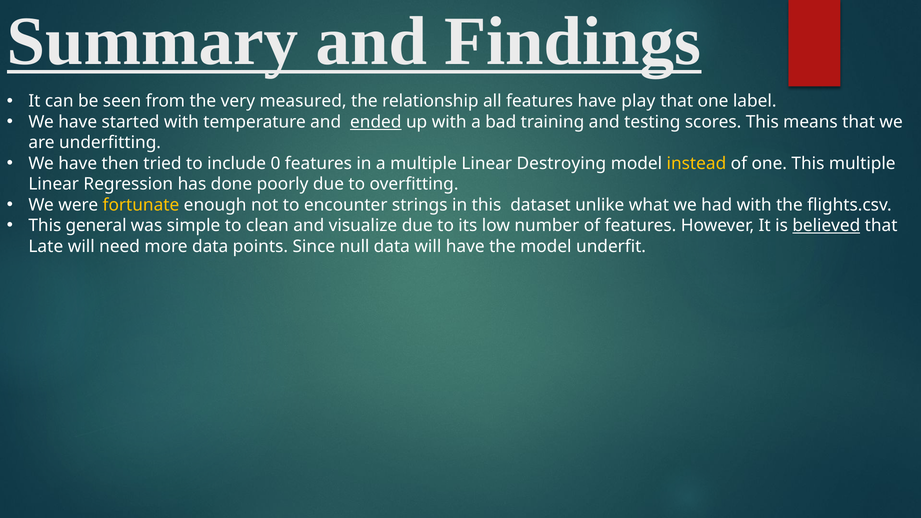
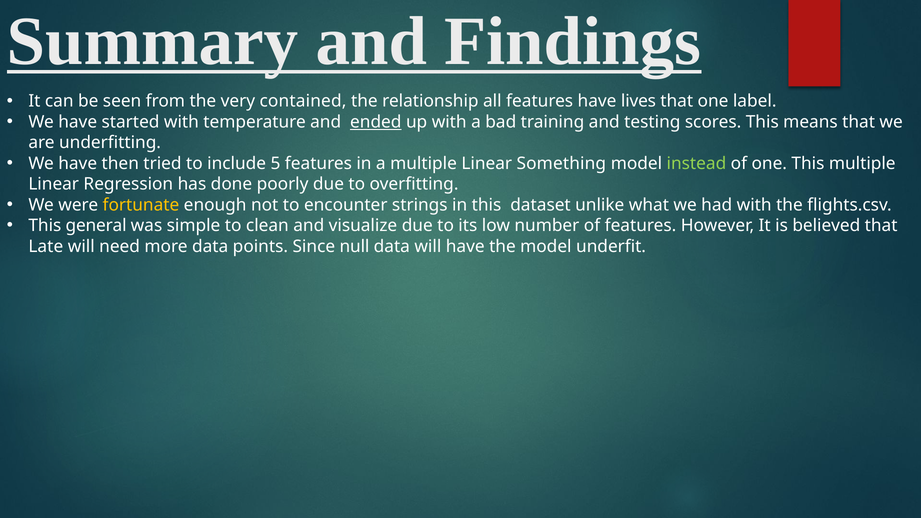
measured: measured -> contained (303, 101)
play: play -> lives (638, 101)
0: 0 -> 5 (276, 163)
Destroying: Destroying -> Something (561, 163)
instead colour: yellow -> light green (696, 163)
believed underline: present -> none (826, 226)
